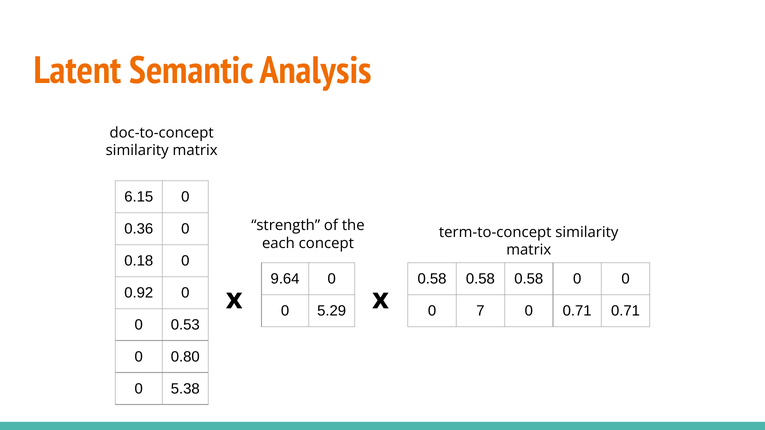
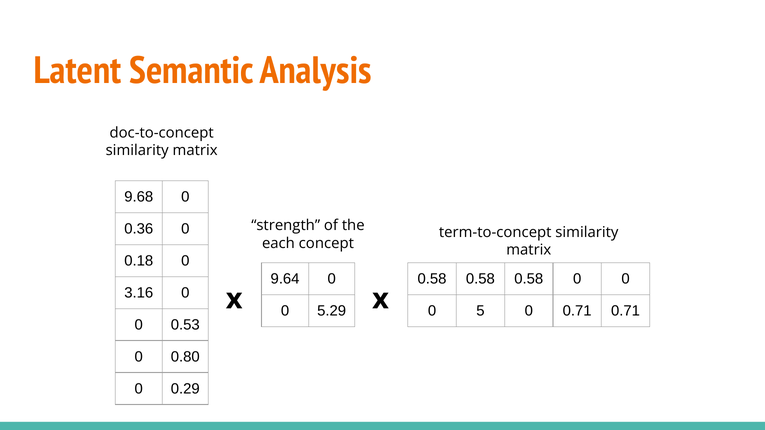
6.15: 6.15 -> 9.68 (139, 197)
0.92: 0.92 -> 3.16 (139, 293)
7: 7 -> 5 (480, 311)
5.38: 5.38 -> 0.29 (185, 389)
